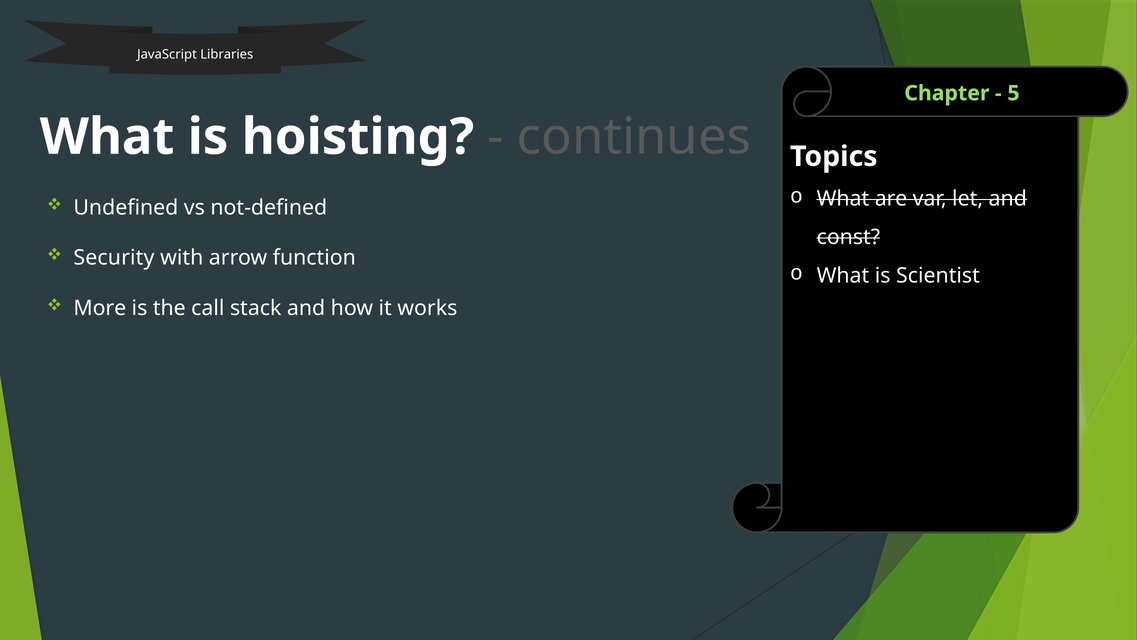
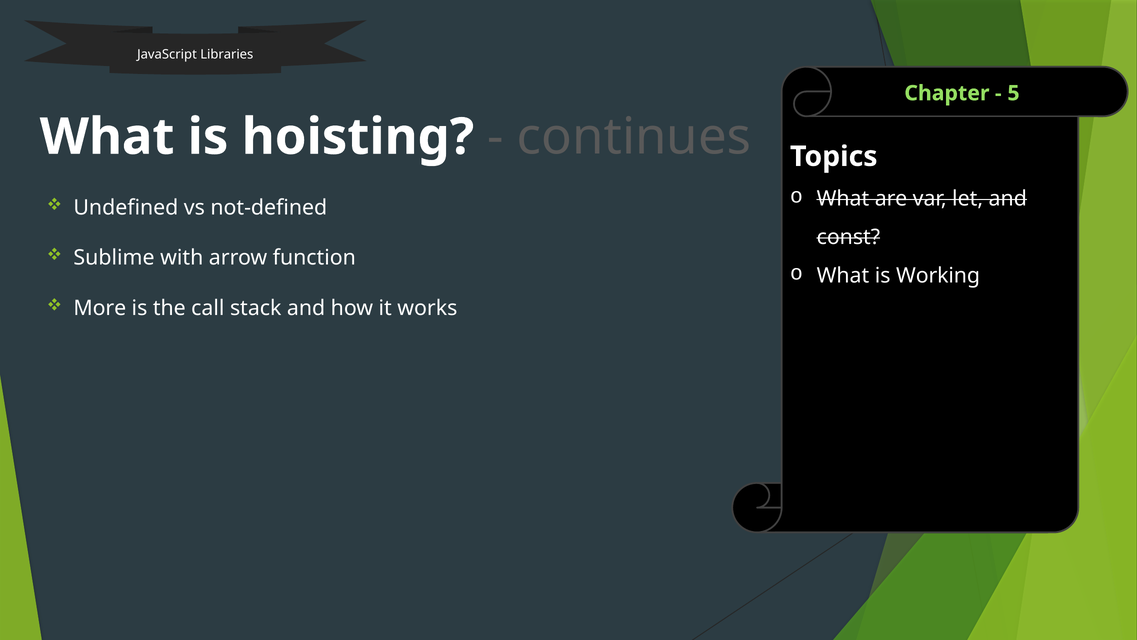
Security: Security -> Sublime (114, 258)
Scientist: Scientist -> Working (938, 275)
